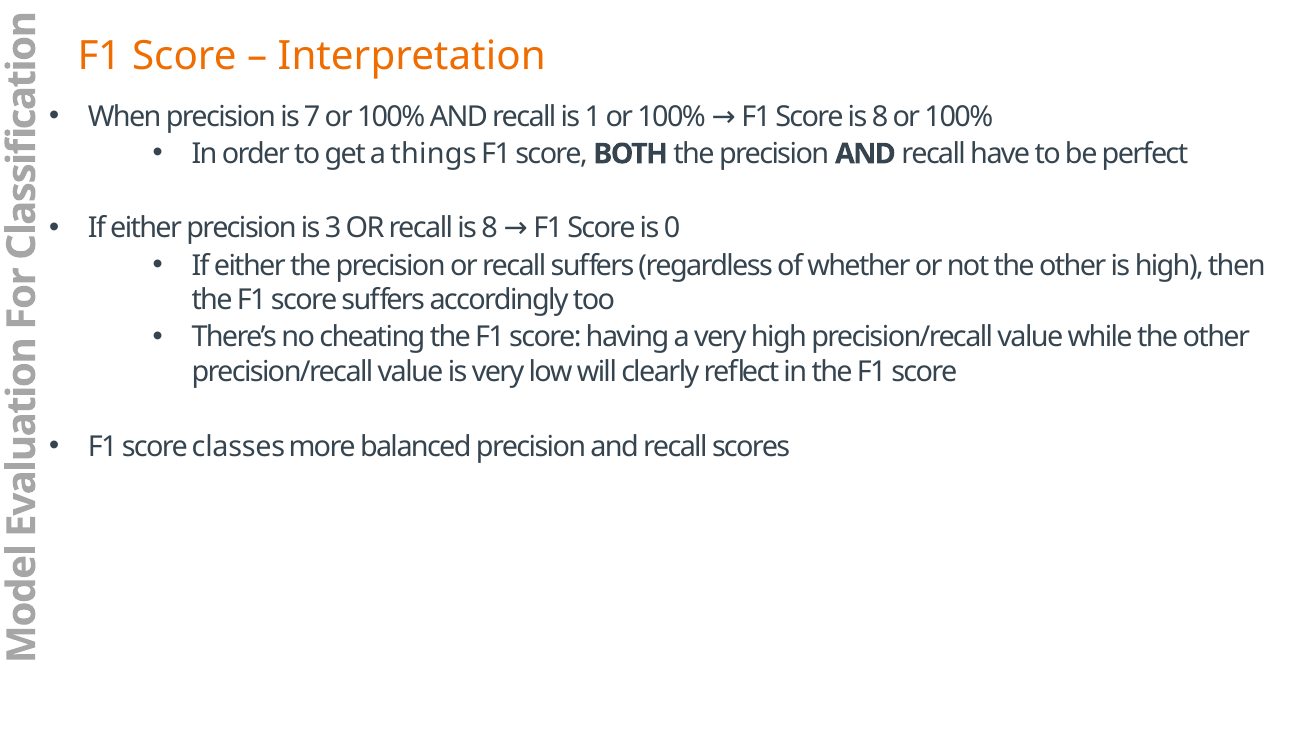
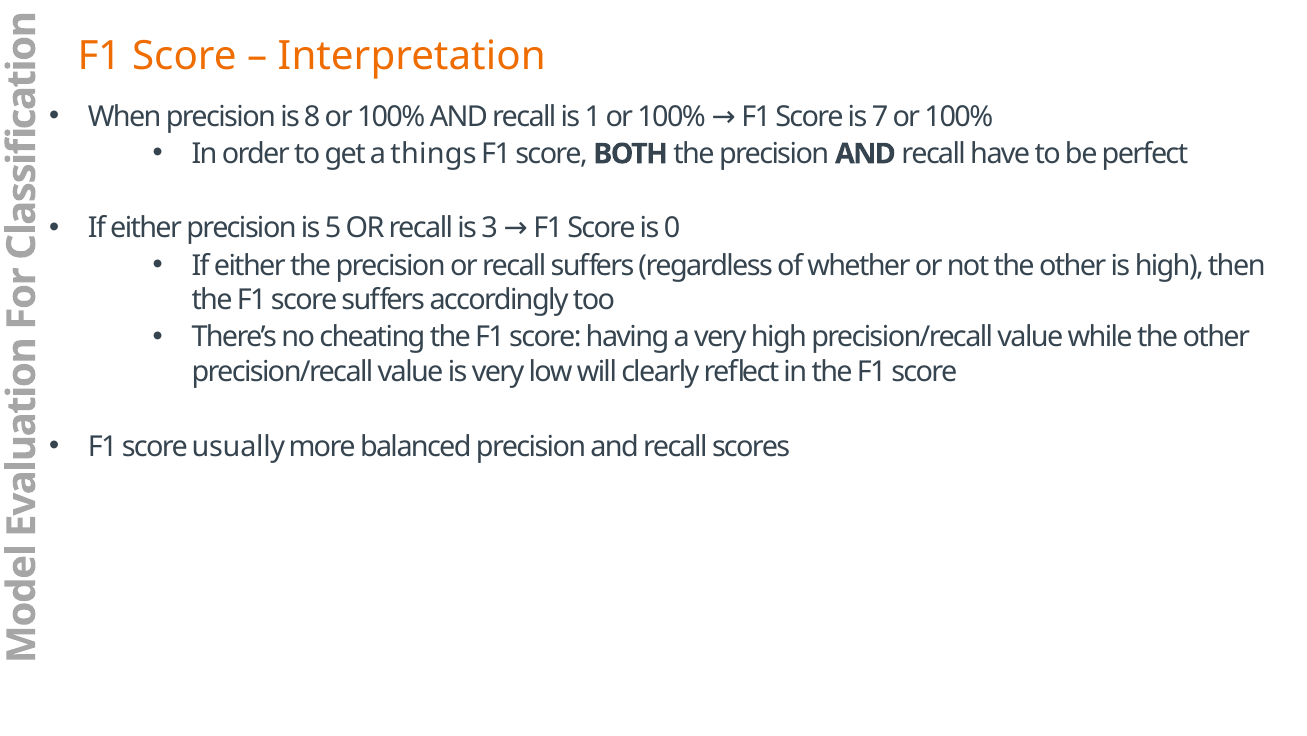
7: 7 -> 8 (312, 117)
Score is 8: 8 -> 7 (880, 117)
3: 3 -> 5 (333, 228)
recall is 8: 8 -> 3 (490, 228)
classes: classes -> usually (238, 446)
